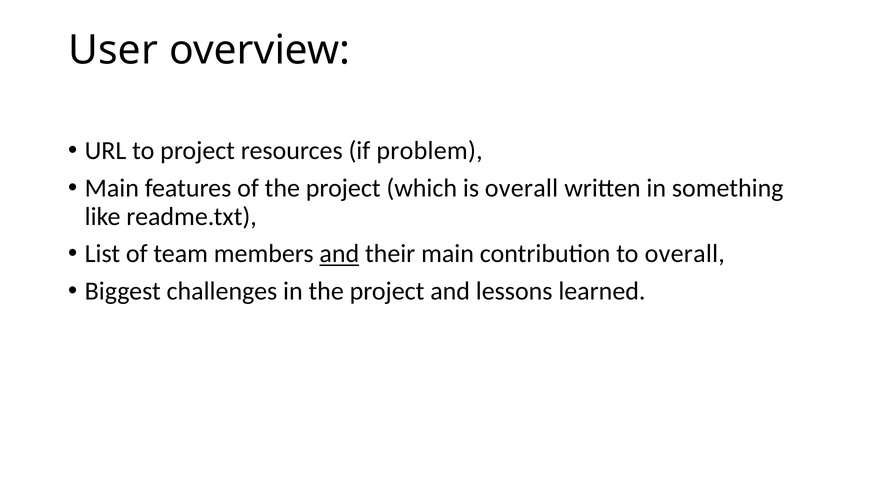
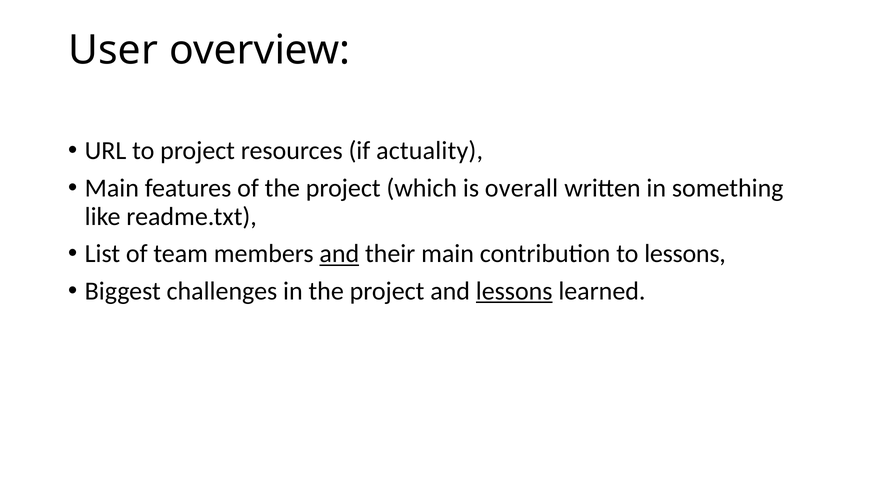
problem: problem -> actuality (430, 151)
to overall: overall -> lessons (685, 254)
lessons underline: none -> present (514, 291)
